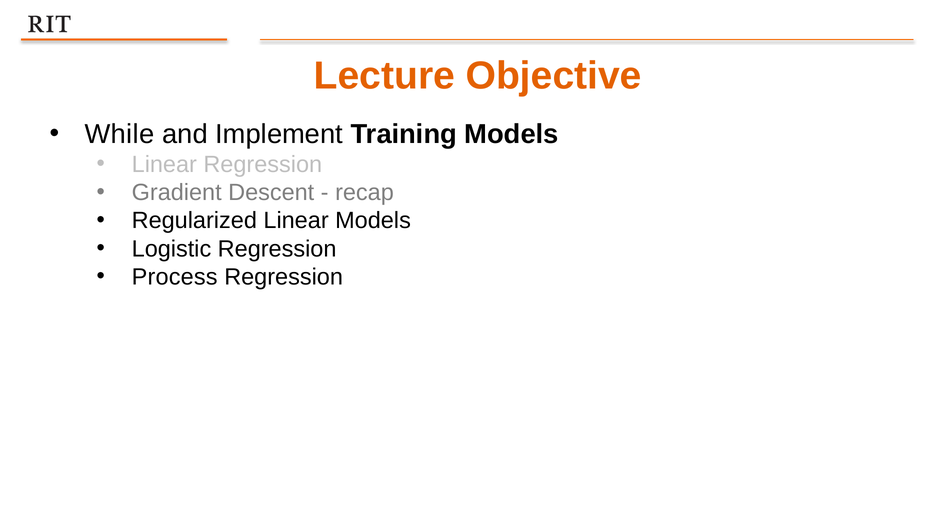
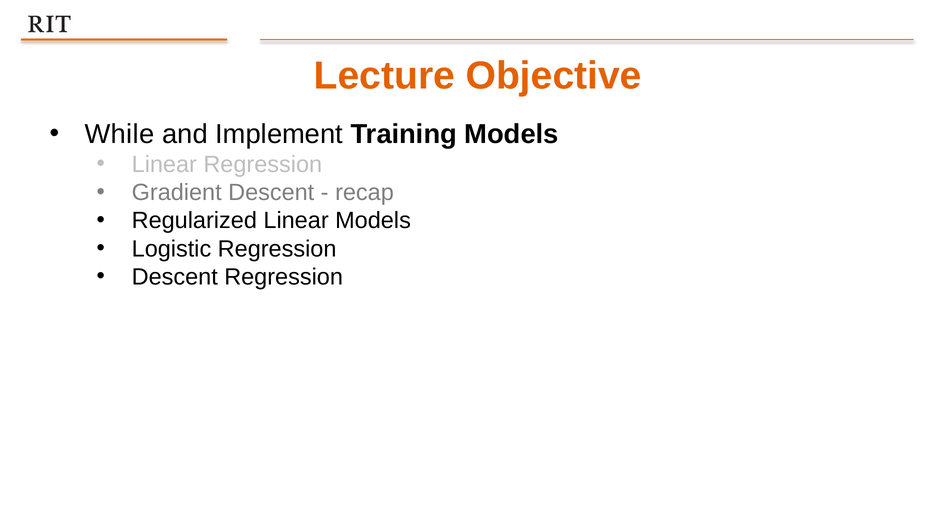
Process: Process -> Descent (175, 277)
